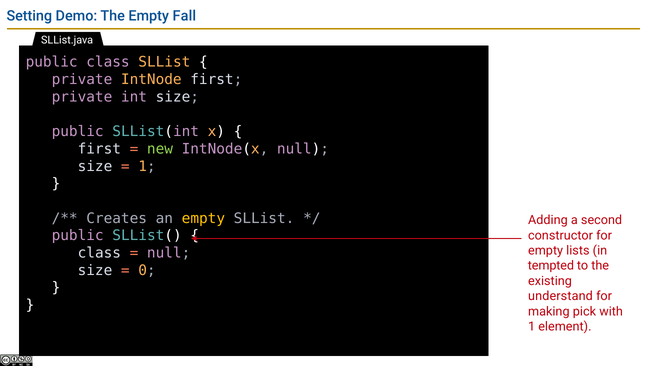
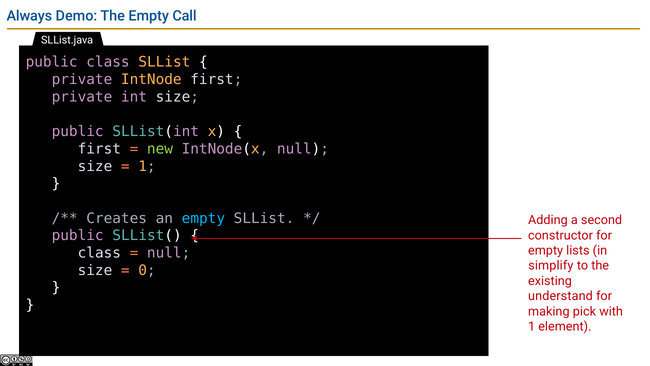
Setting: Setting -> Always (29, 16)
Fall: Fall -> Call (185, 16)
empty colour: yellow -> light blue (203, 218)
tempted: tempted -> simplify (551, 266)
